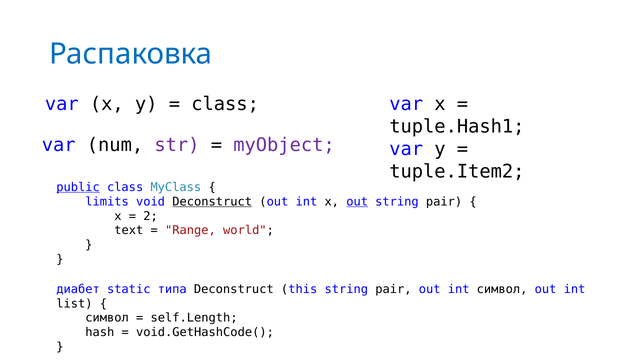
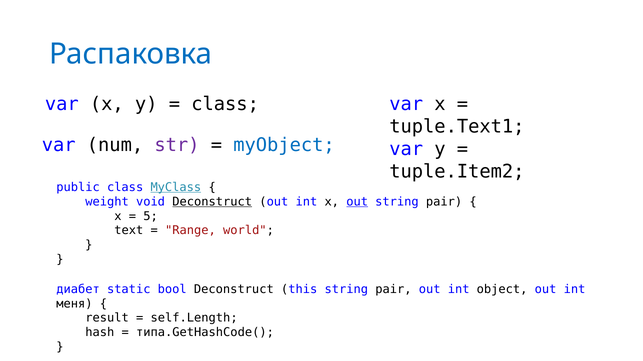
tuple.Hash1: tuple.Hash1 -> tuple.Text1 (457, 127)
myObject colour: purple -> blue (284, 145)
public underline: present -> none (78, 188)
MyClass underline: none -> present (176, 188)
limits: limits -> weight (107, 202)
2: 2 -> 5 (151, 216)
типа: типа -> bool (172, 290)
int символ: символ -> object (502, 290)
list: list -> меня (74, 304)
символ: символ -> result (107, 319)
void.GetHashCode(: void.GetHashCode( -> типа.GetHashCode( (205, 333)
